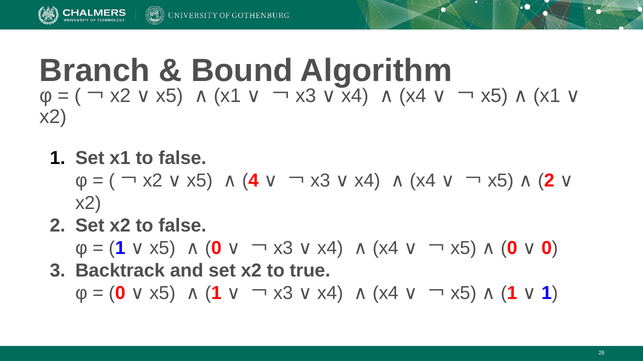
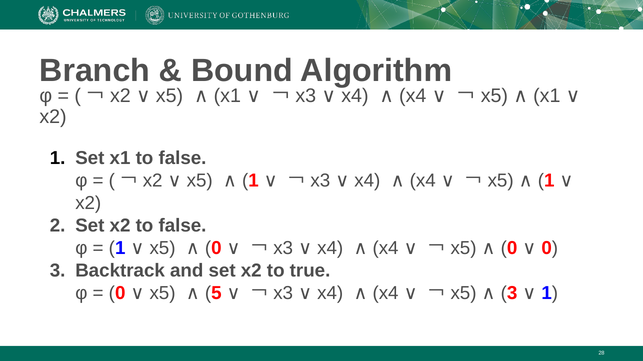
4: 4 -> 1 (254, 181)
2: 2 -> 1 (549, 181)
1: 1 -> 5 (216, 294)
1: 1 -> 3 (512, 294)
